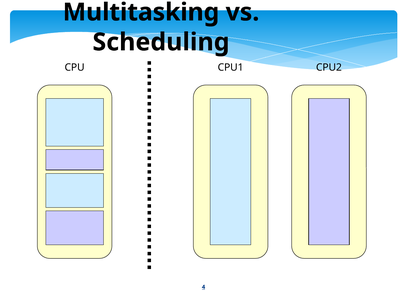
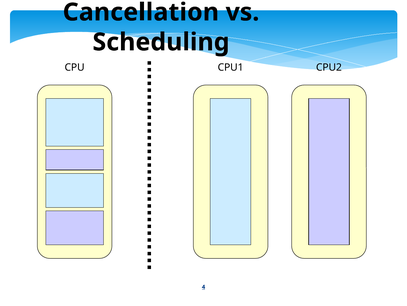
Multitasking: Multitasking -> Cancellation (141, 12)
